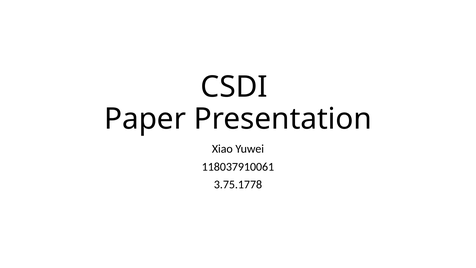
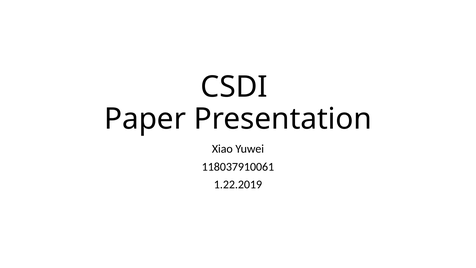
3.75.1778: 3.75.1778 -> 1.22.2019 (238, 184)
